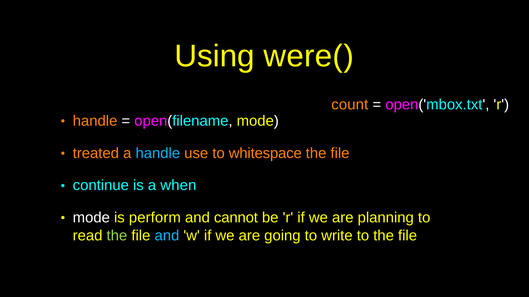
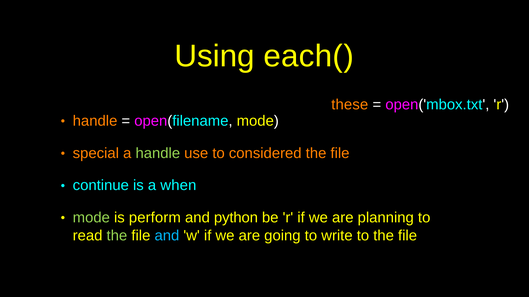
were(: were( -> each( (309, 56)
count: count -> these (350, 105)
treated: treated -> special (96, 153)
handle colour: light blue -> light green (158, 153)
whitespace: whitespace -> considered (265, 153)
mode colour: white -> light green (91, 218)
cannot: cannot -> python (236, 218)
